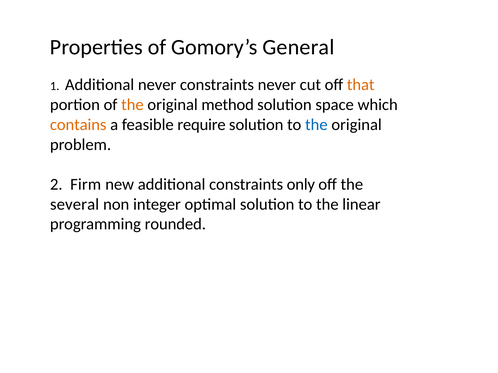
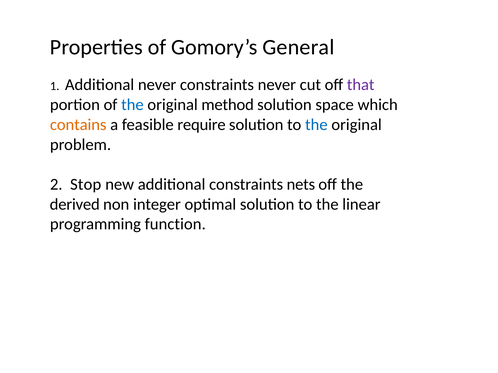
that colour: orange -> purple (361, 85)
the colour: orange -> blue (132, 105)
Firm: Firm -> Stop (86, 185)
only: only -> nets (301, 185)
several: several -> derived (75, 204)
rounded: rounded -> function (175, 224)
